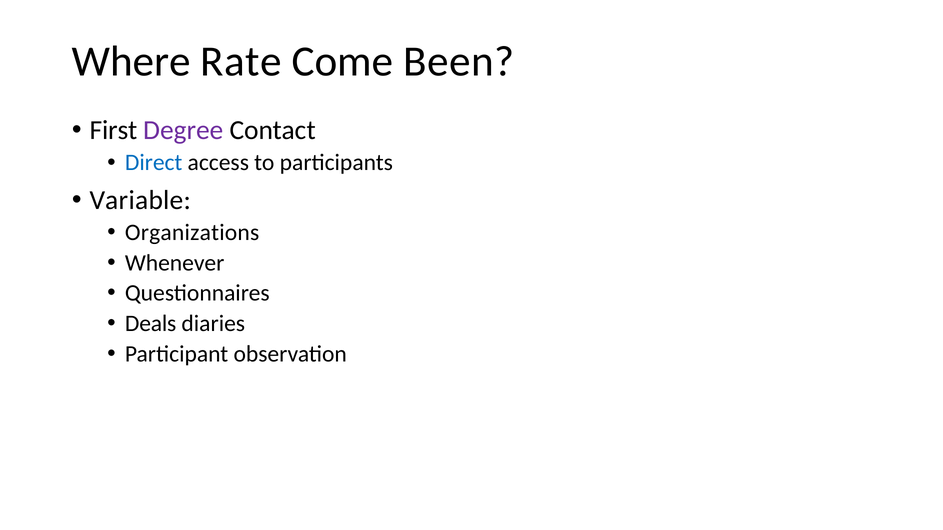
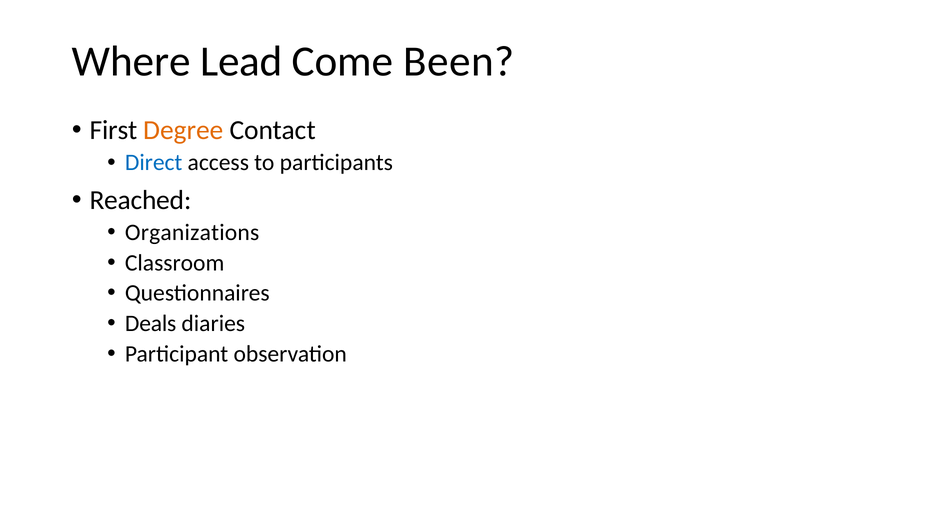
Rate: Rate -> Lead (241, 61)
Degree colour: purple -> orange (184, 130)
Variable: Variable -> Reached (140, 200)
Whenever: Whenever -> Classroom (175, 263)
